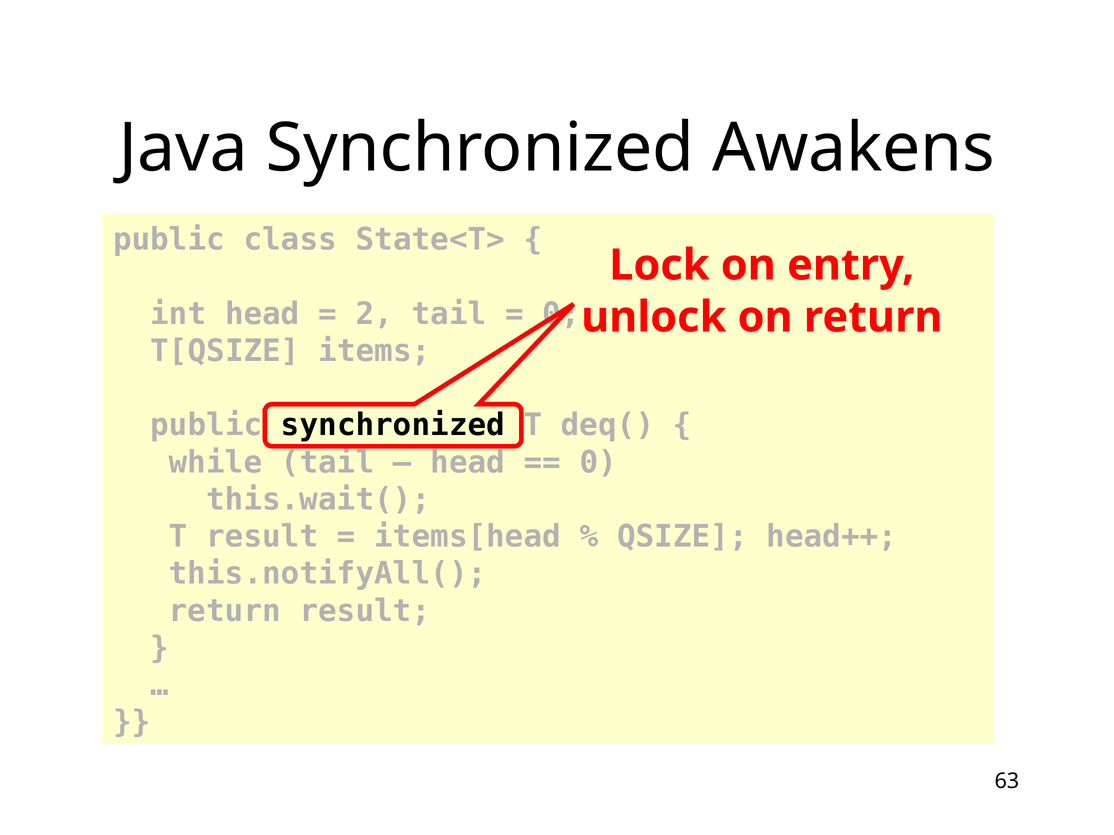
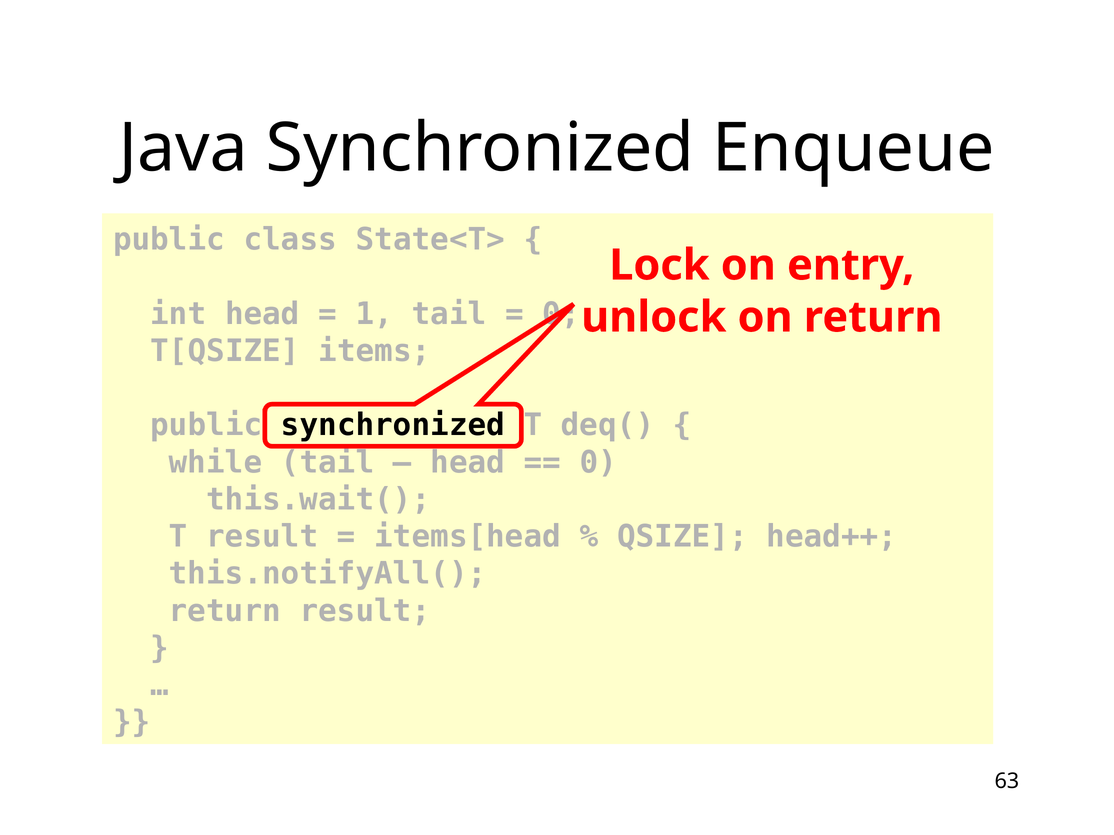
Awakens: Awakens -> Enqueue (853, 149)
2: 2 -> 1 (374, 314)
